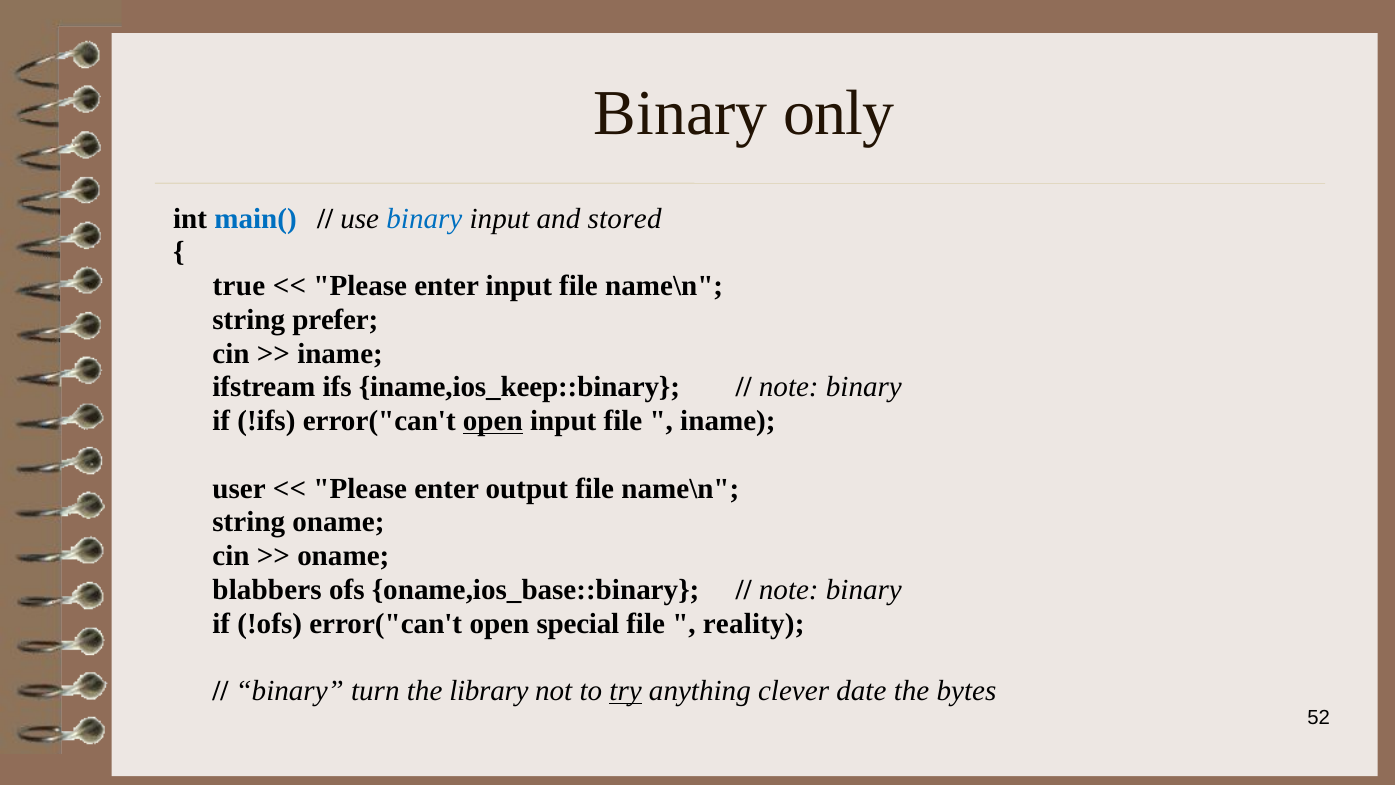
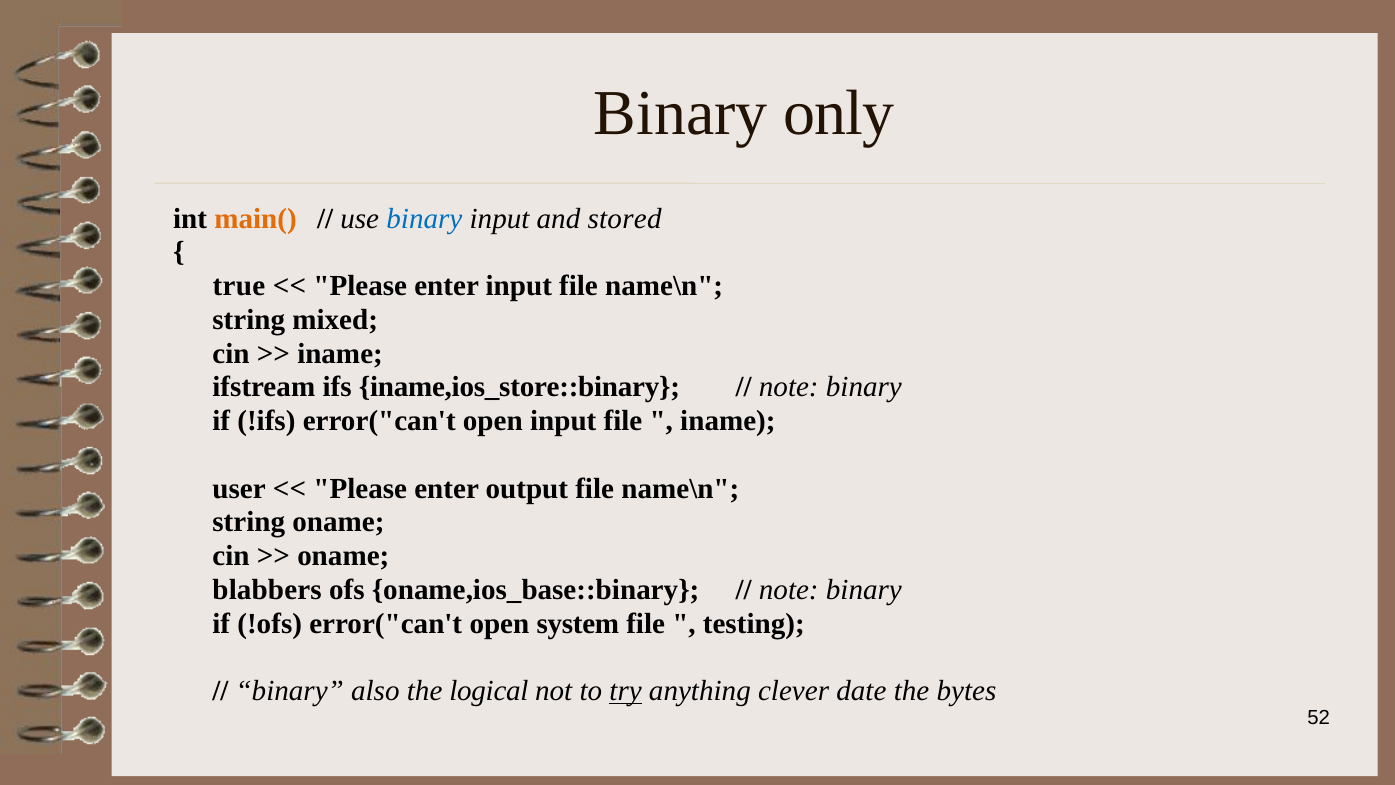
main( colour: blue -> orange (256, 218)
prefer: prefer -> mixed (335, 320)
iname,ios_keep::binary: iname,ios_keep::binary -> iname,ios_store::binary (519, 387)
open underline: present -> none (493, 421)
special: special -> system (578, 623)
reality: reality -> testing (754, 623)
turn: turn -> also (375, 691)
library: library -> logical (489, 691)
